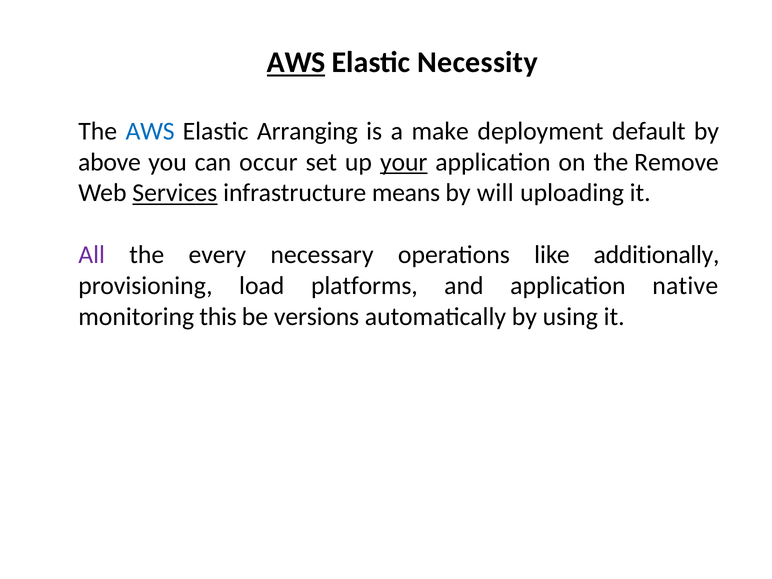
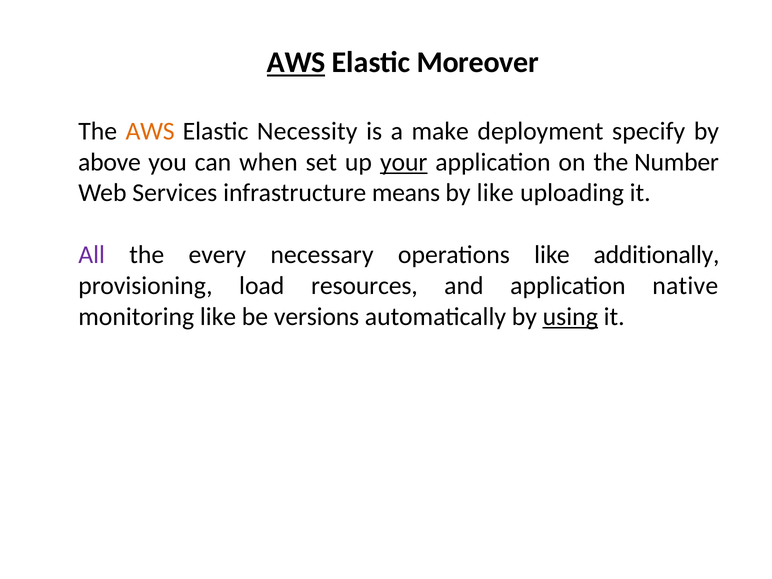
Necessity: Necessity -> Moreover (478, 62)
AWS colour: blue -> orange (150, 131)
Arranging: Arranging -> Necessity (307, 131)
default: default -> specify (649, 131)
occur: occur -> when (268, 162)
Remove: Remove -> Number (677, 162)
Services underline: present -> none (175, 193)
by will: will -> like (495, 193)
platforms: platforms -> resources (364, 286)
monitoring this: this -> like (218, 317)
using underline: none -> present (570, 317)
